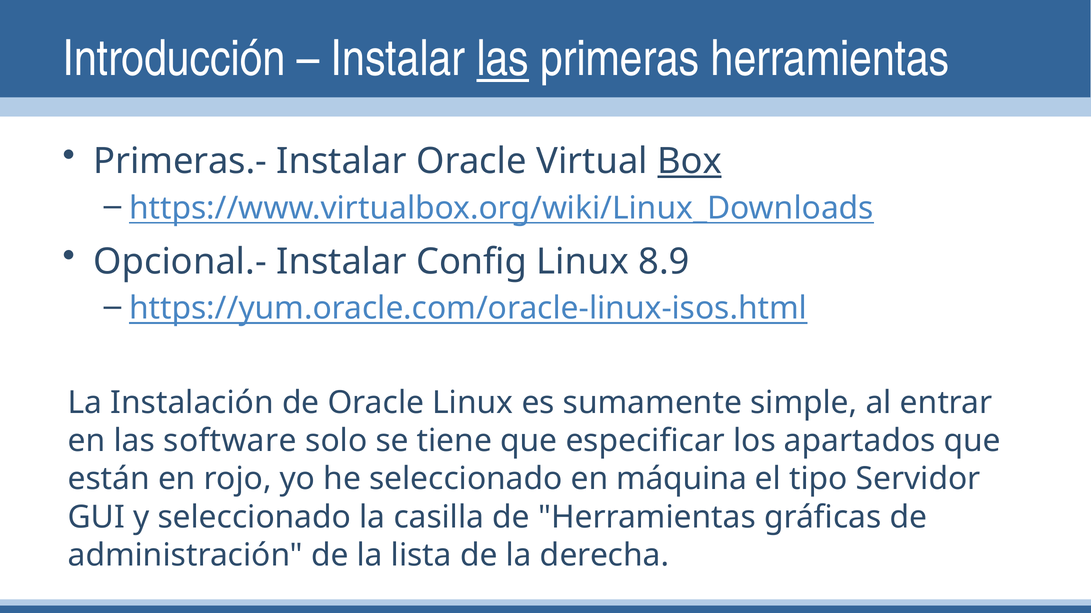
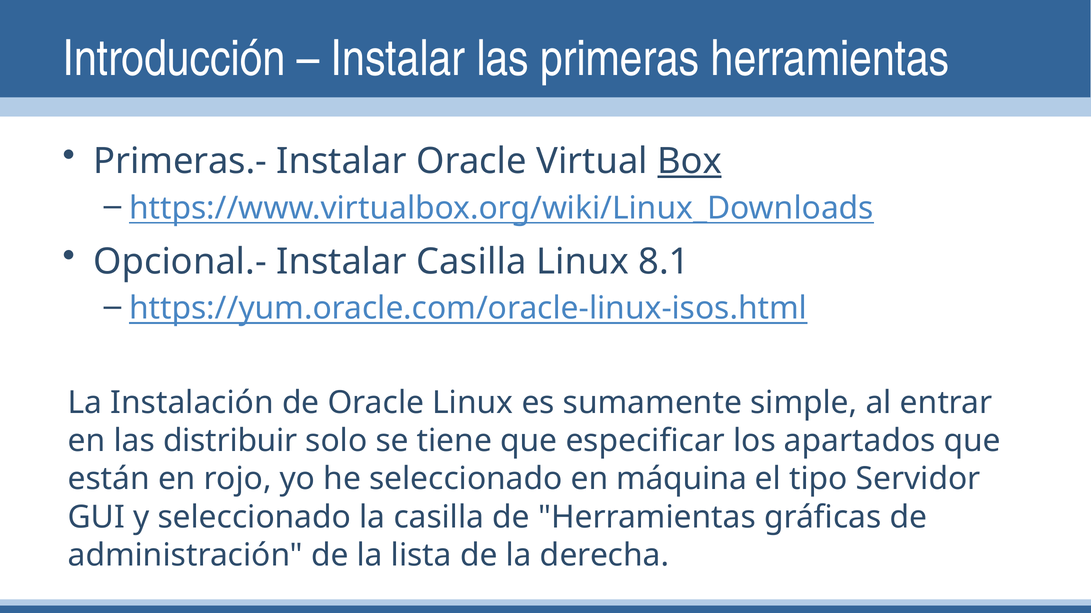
las underline: present -> none (503, 59)
Instalar Config: Config -> Casilla (471, 262)
8.9: 8.9 -> 8.1 (664, 262)
software: software -> distribuir (230, 441)
